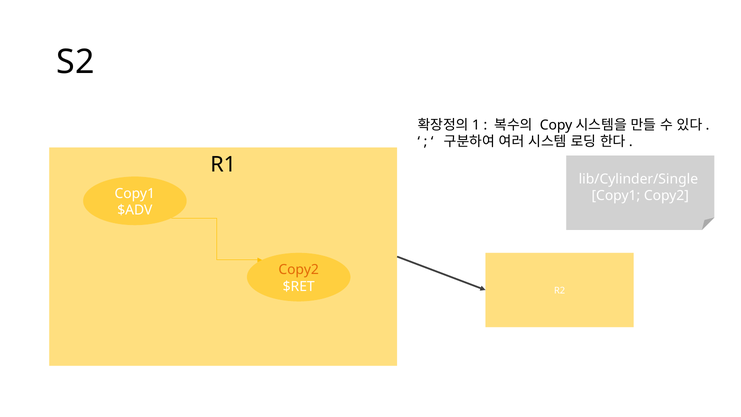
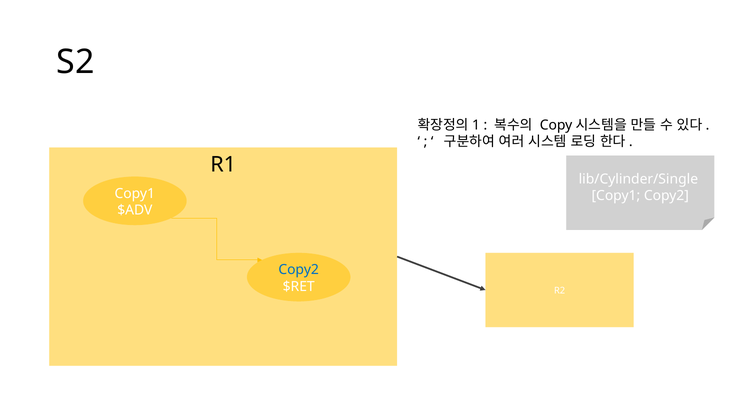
Copy2 colour: orange -> blue (299, 270)
